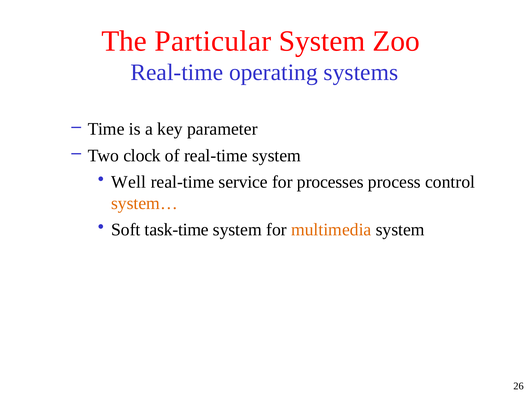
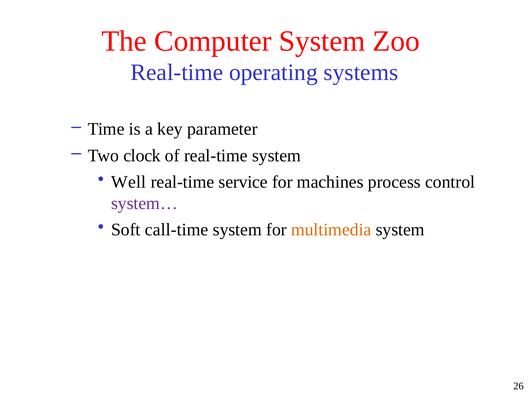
Particular: Particular -> Computer (213, 41)
processes: processes -> machines (330, 182)
system… colour: orange -> purple (144, 203)
task-time: task-time -> call-time (177, 230)
